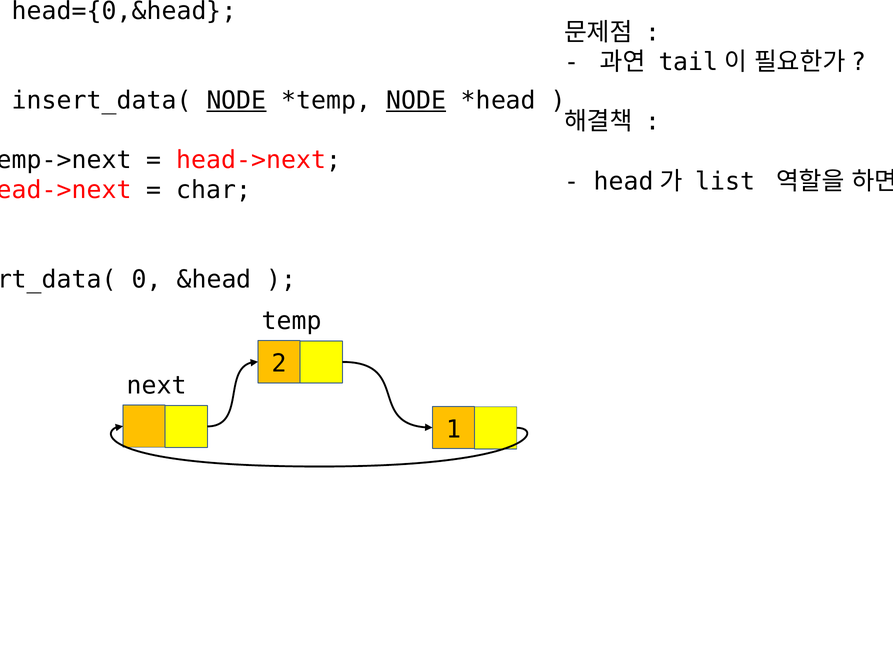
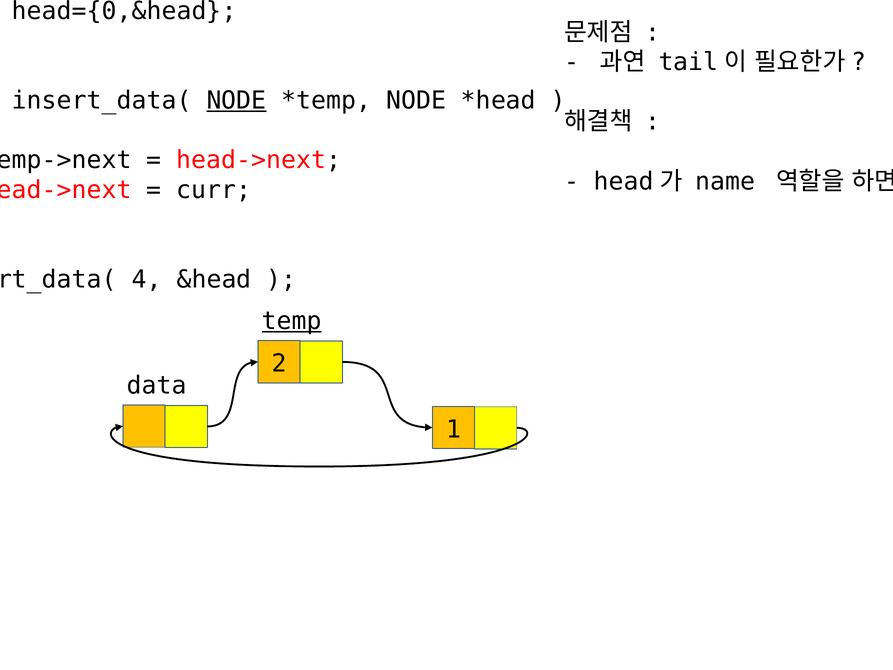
NODE underline: present -> none (416, 101)
list: list -> name (725, 181)
char: char -> curr (214, 190)
0: 0 -> 4 (147, 279)
temp underline: none -> present (292, 321)
next: next -> data (157, 385)
